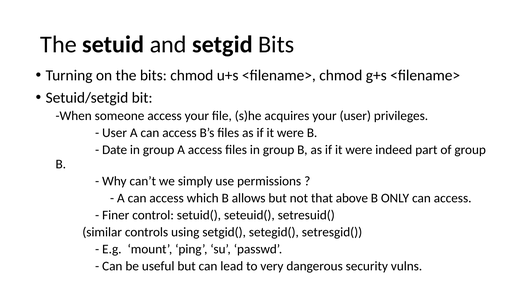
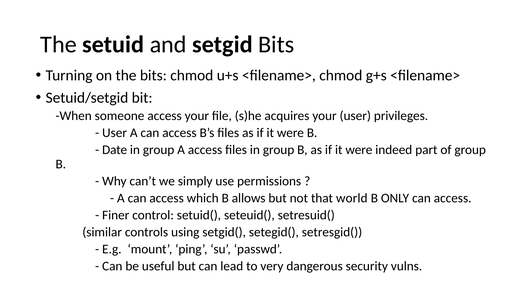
above: above -> world (352, 198)
